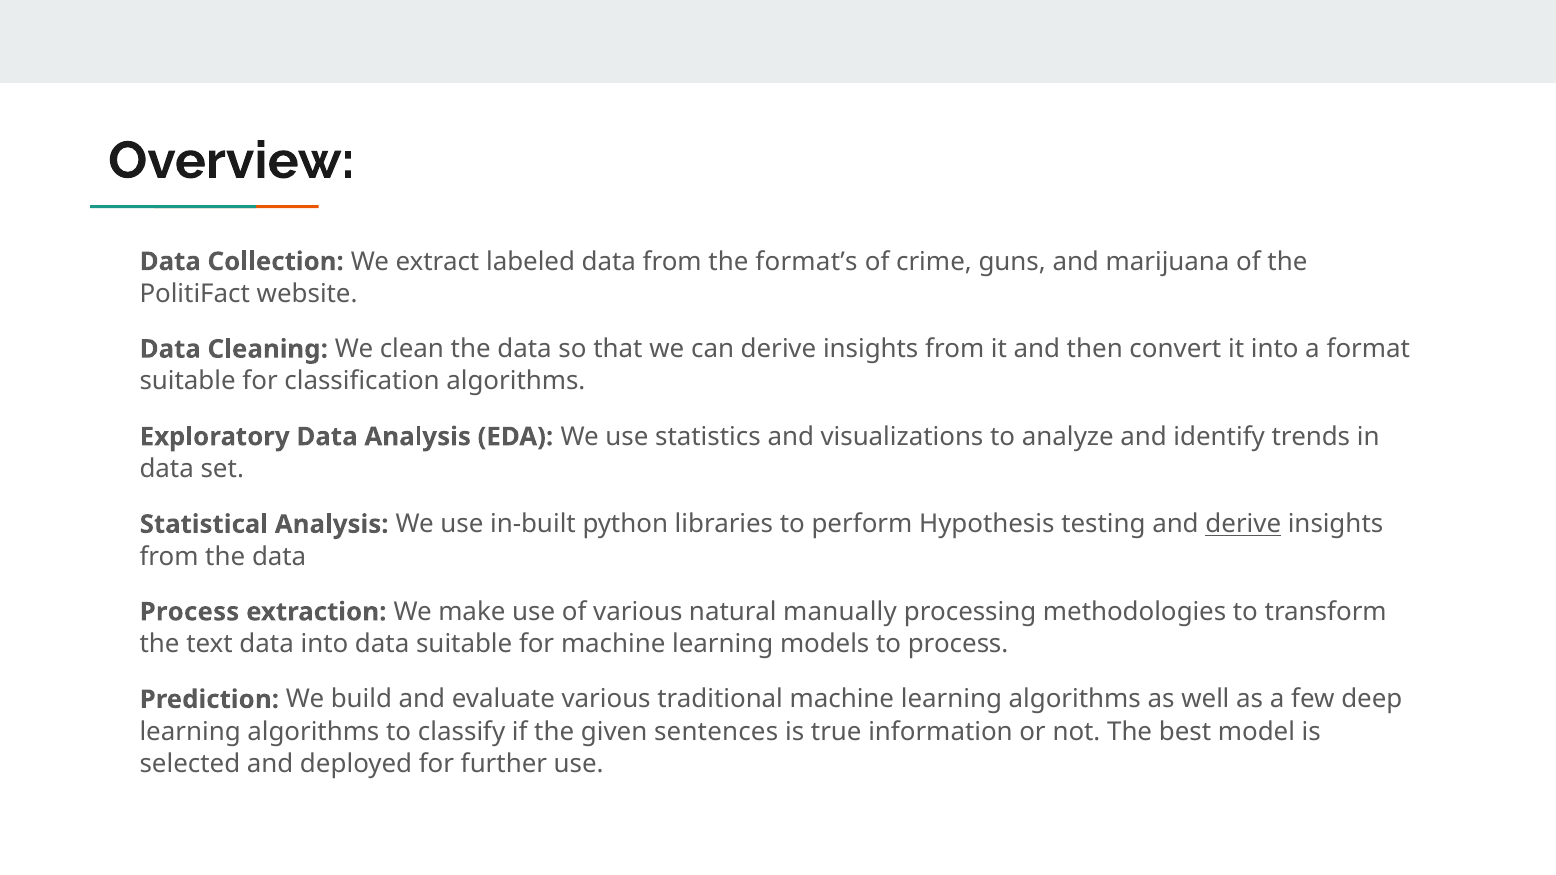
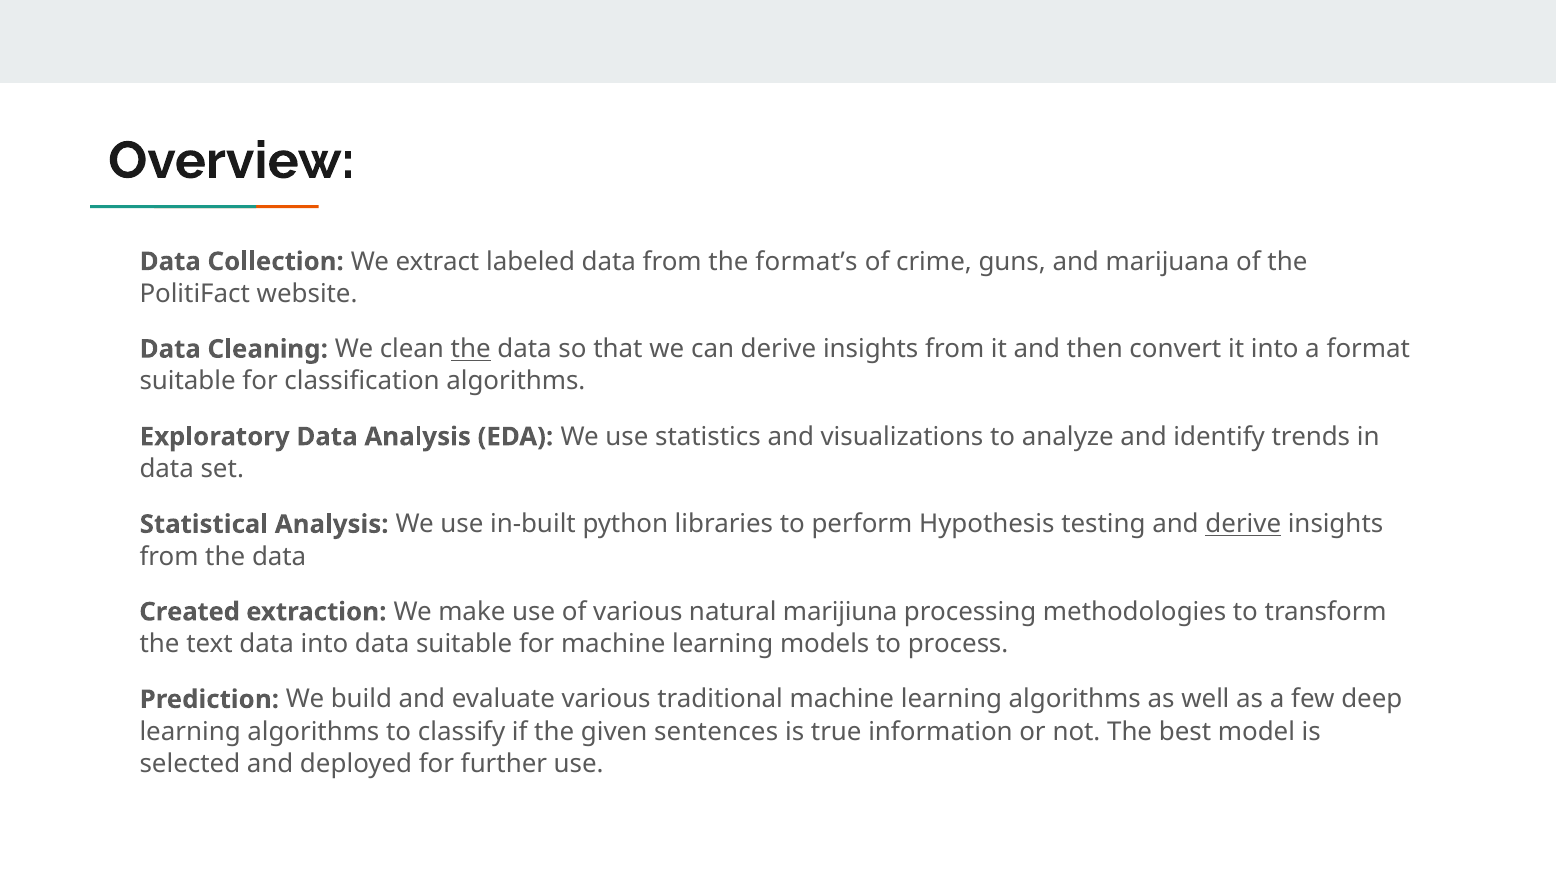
the underline: none -> present (471, 349)
Process: Process -> Created (190, 612)
manually: manually -> marijiuna (840, 612)
